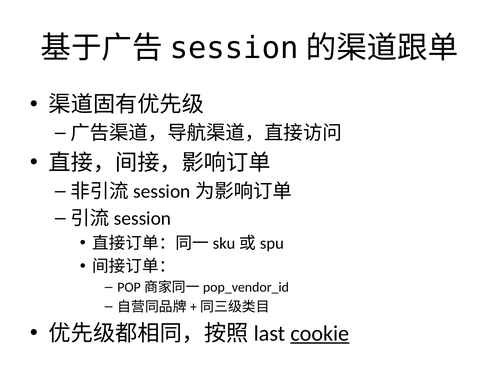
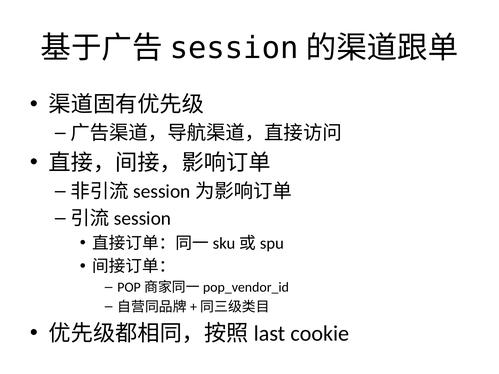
cookie underline: present -> none (320, 334)
